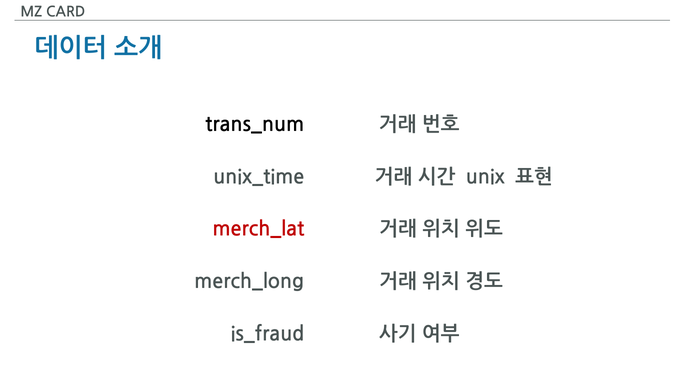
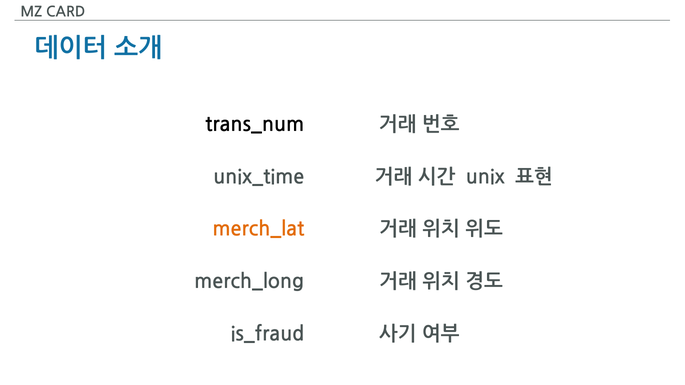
merch_lat colour: red -> orange (258, 230)
